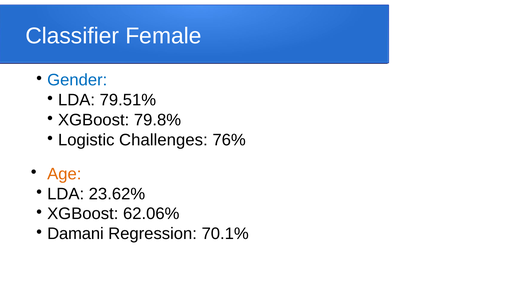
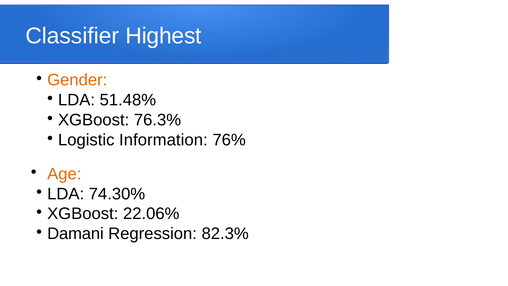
Female: Female -> Highest (164, 36)
Gender colour: blue -> orange (77, 80)
79.51%: 79.51% -> 51.48% (128, 100)
79.8%: 79.8% -> 76.3% (157, 120)
Challenges: Challenges -> Information (163, 140)
23.62%: 23.62% -> 74.30% (117, 194)
62.06%: 62.06% -> 22.06% (151, 214)
70.1%: 70.1% -> 82.3% (225, 234)
